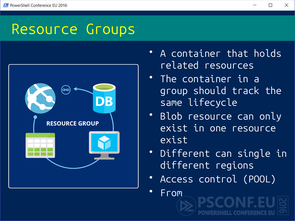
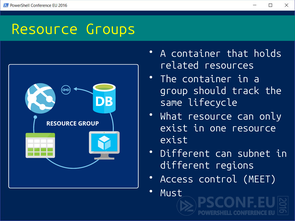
Blob: Blob -> What (171, 117)
single: single -> subnet (254, 154)
POOL: POOL -> MEET (260, 179)
From: From -> Must (171, 193)
